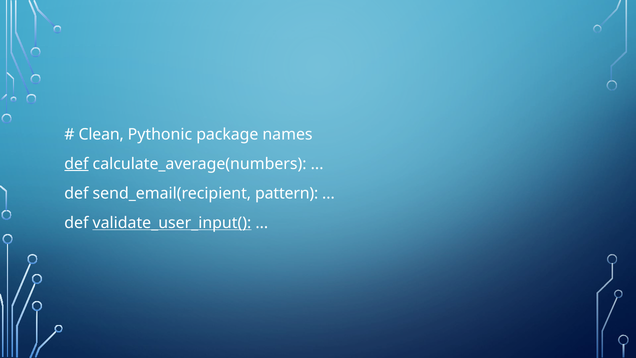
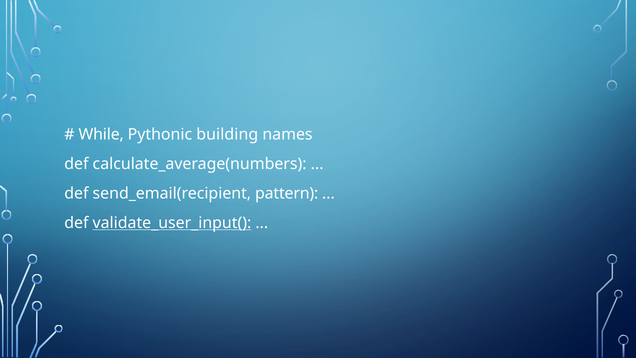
Clean: Clean -> While (101, 134)
package: package -> building (227, 134)
def underline: present -> none (76, 164)
